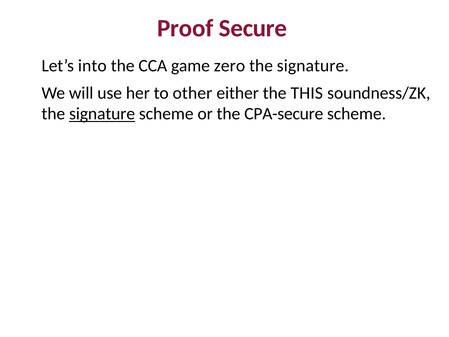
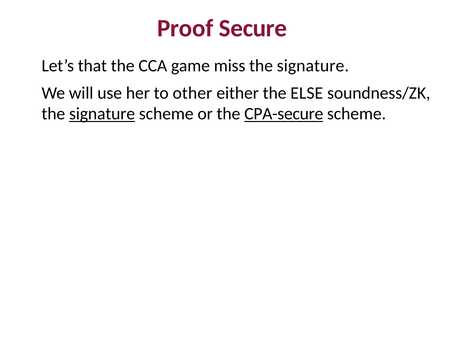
into: into -> that (92, 66)
zero: zero -> miss (230, 66)
THIS: THIS -> ELSE (307, 93)
CPA-secure underline: none -> present (284, 114)
